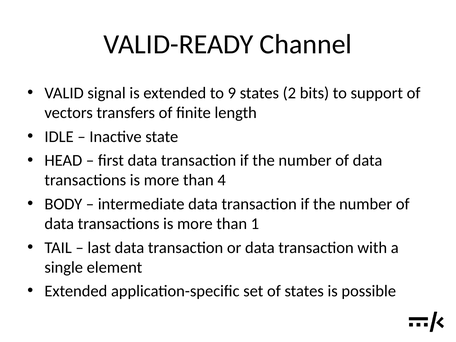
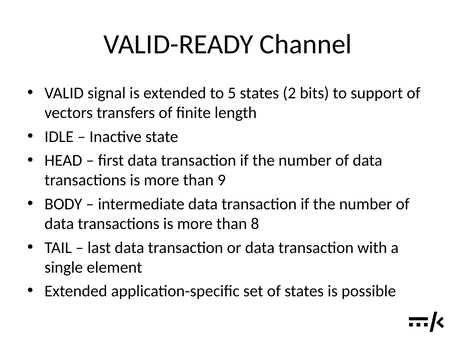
9: 9 -> 5 (232, 93)
4: 4 -> 9 (222, 180)
1: 1 -> 8 (255, 224)
